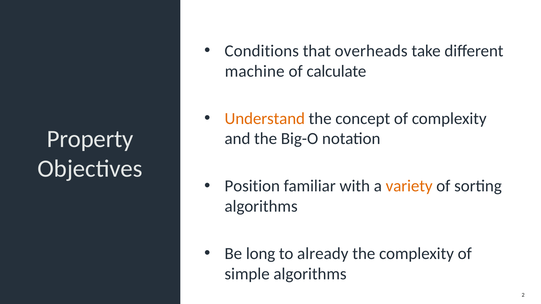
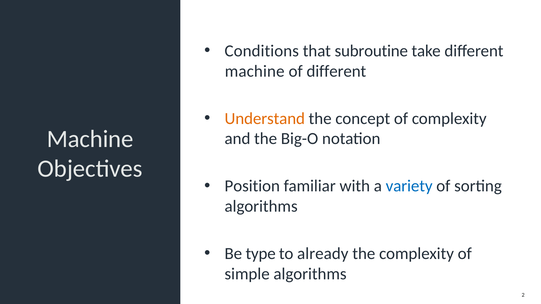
overheads: overheads -> subroutine (371, 51)
of calculate: calculate -> different (336, 71)
Property: Property -> Machine (90, 139)
variety colour: orange -> blue (409, 186)
long: long -> type (261, 254)
